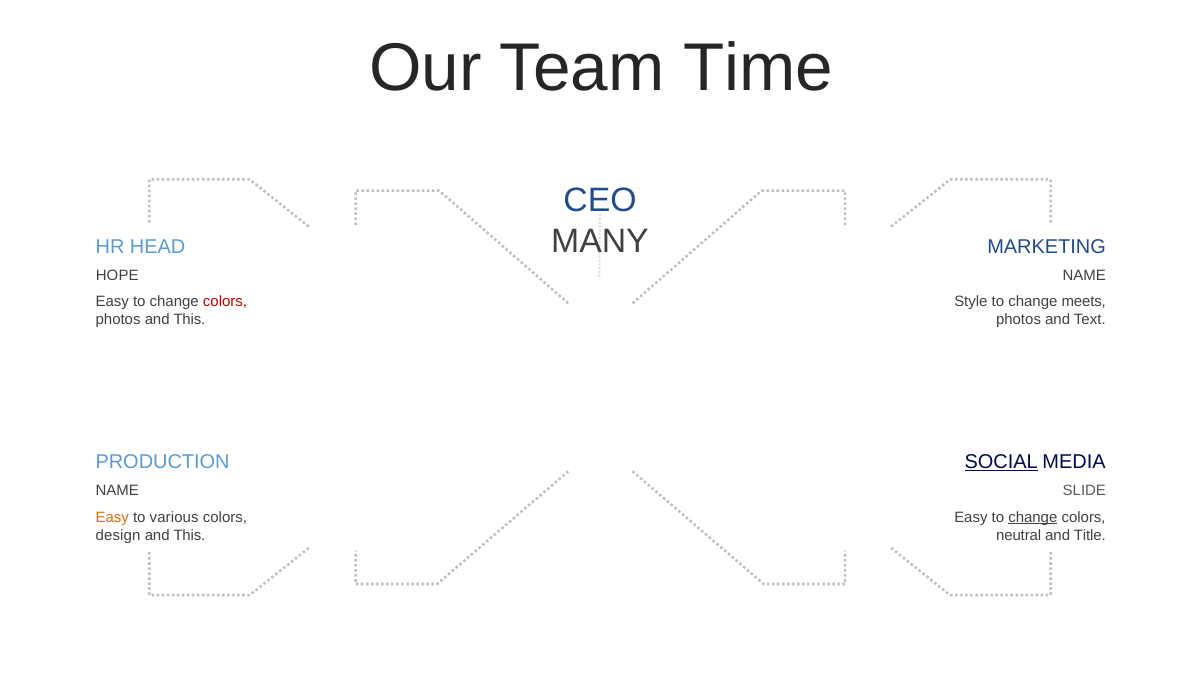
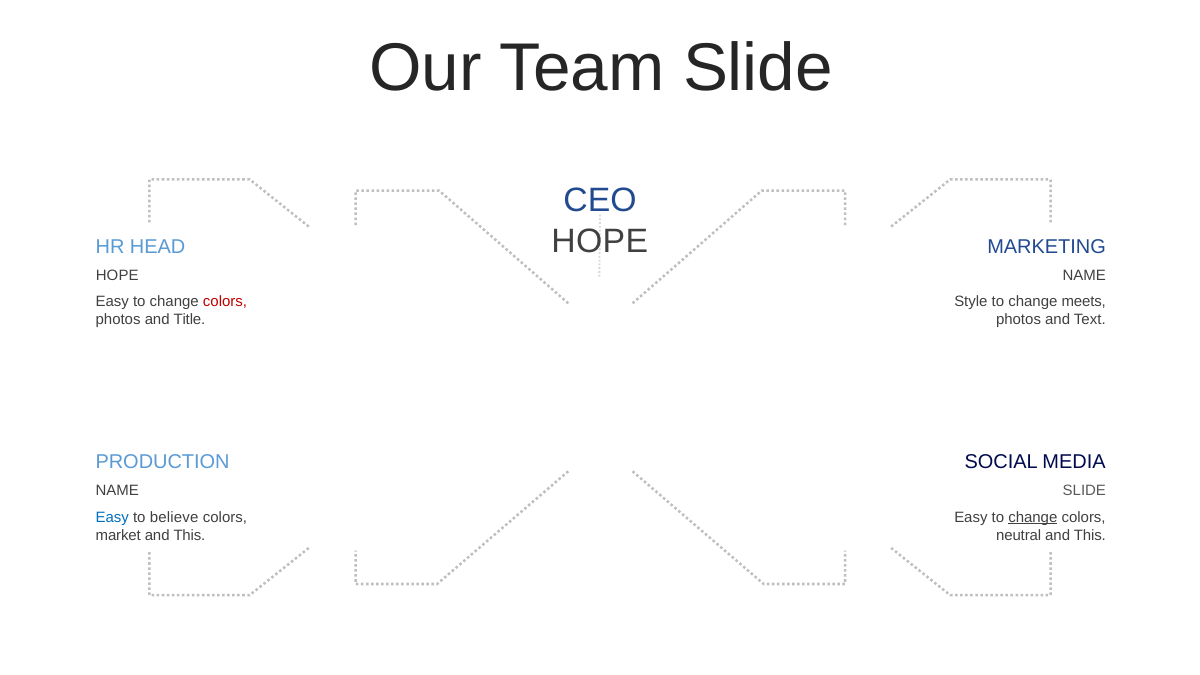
Team Time: Time -> Slide (758, 69)
MANY: MANY -> HOPE (600, 241)
photos and This: This -> Title (189, 320)
SOCIAL underline: present -> none (1001, 462)
Easy colour: orange -> blue (112, 517)
various: various -> believe (174, 517)
design: design -> market (118, 535)
Title: Title -> This (1090, 535)
